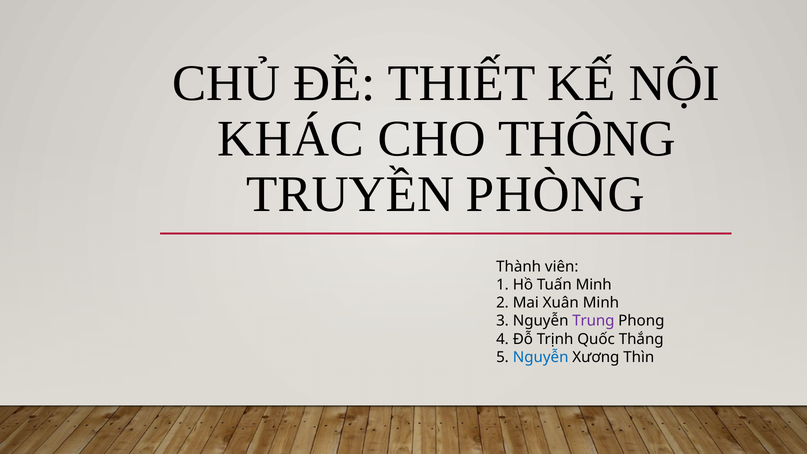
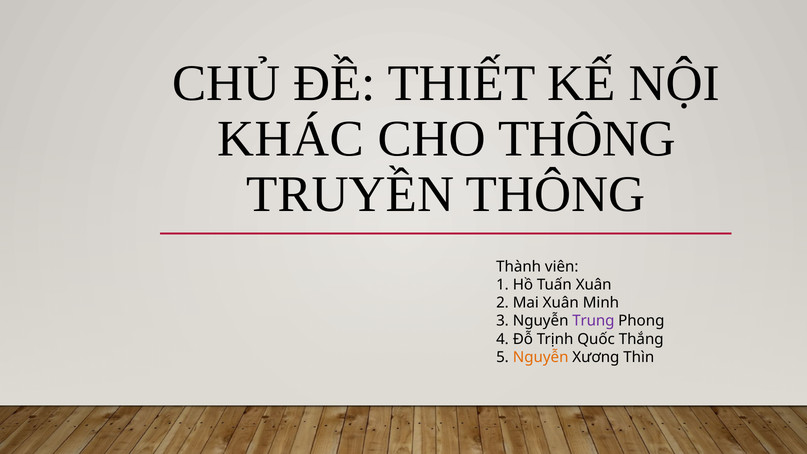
TRUYỀN PHÒNG: PHÒNG -> THÔNG (556, 194)
Tuấn Minh: Minh -> Xuân (594, 285)
Nguyễn colour: blue -> orange (541, 357)
